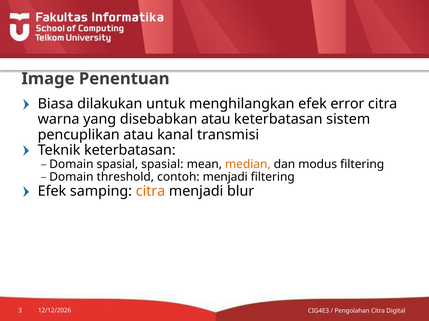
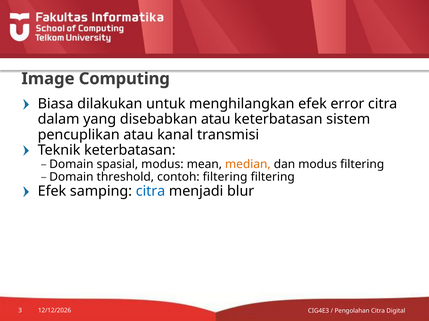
Penentuan: Penentuan -> Computing (124, 79)
warna: warna -> dalam (59, 120)
spasial spasial: spasial -> modus (162, 165)
contoh menjadi: menjadi -> filtering (225, 177)
citra colour: orange -> blue (150, 192)
